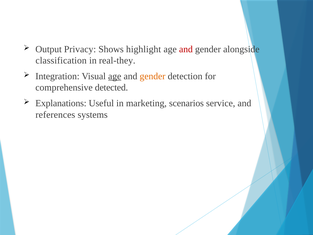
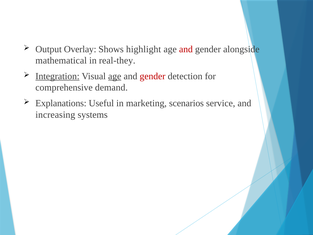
Privacy: Privacy -> Overlay (80, 49)
classification: classification -> mathematical (61, 60)
Integration underline: none -> present (57, 76)
gender colour: orange -> red (153, 76)
detected: detected -> demand (111, 88)
references: references -> increasing (55, 115)
